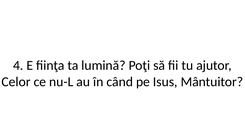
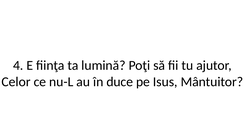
când: când -> duce (120, 82)
